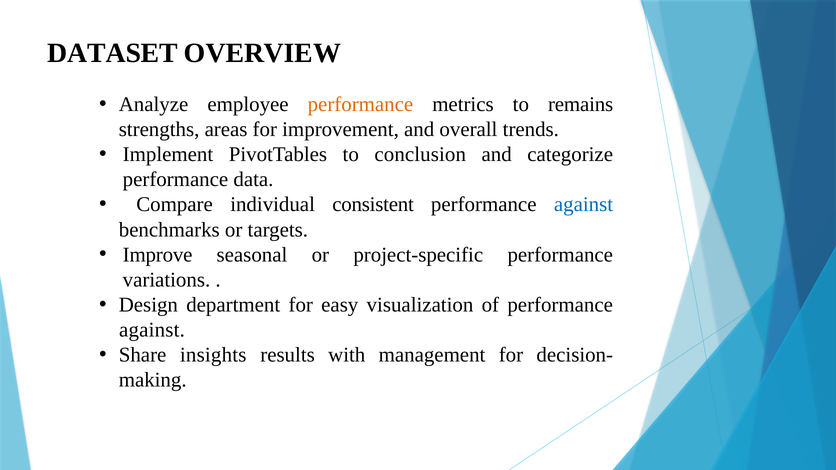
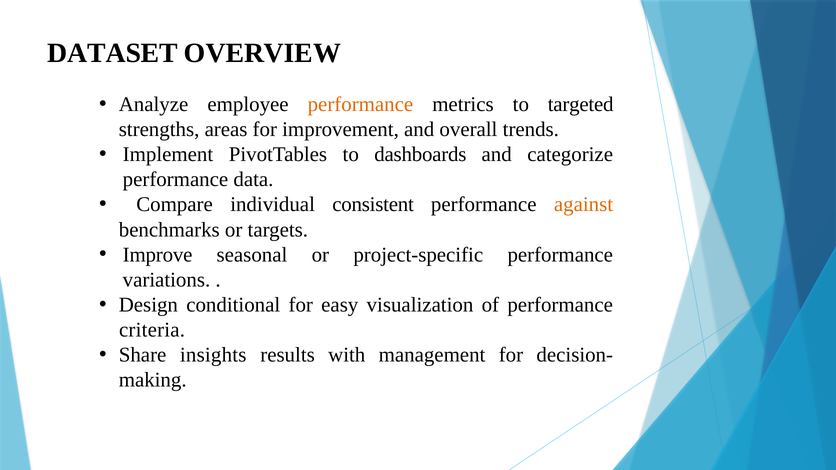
remains: remains -> targeted (581, 104)
conclusion: conclusion -> dashboards (420, 155)
against colour: blue -> orange (584, 205)
department: department -> conditional (233, 305)
against: against -> criteria (152, 330)
